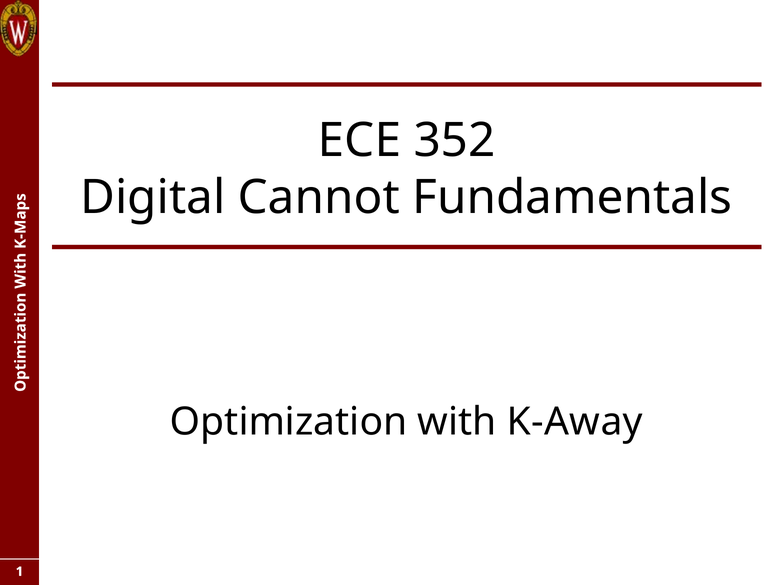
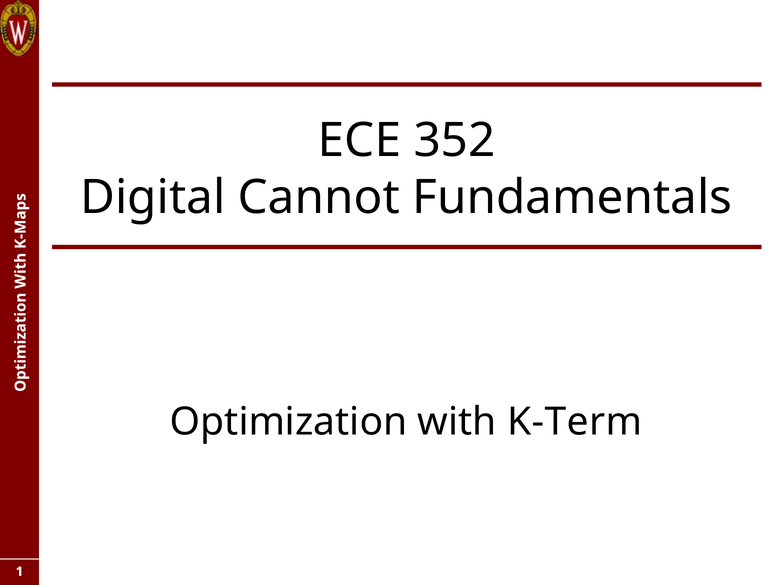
K-Away: K-Away -> K-Term (575, 422)
